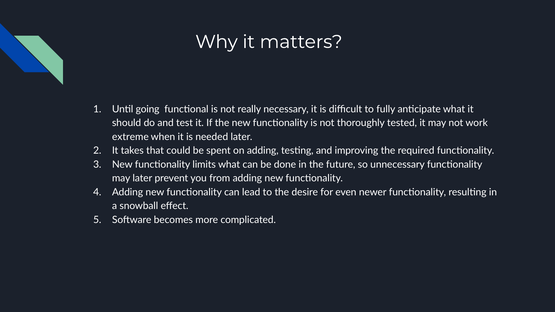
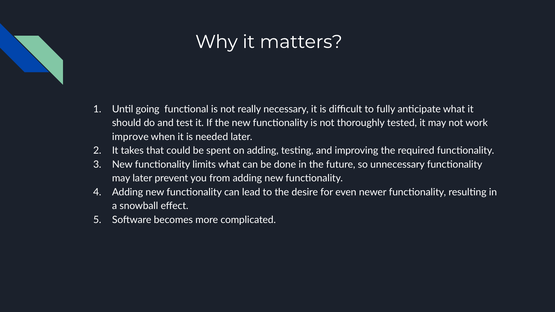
extreme: extreme -> improve (130, 137)
